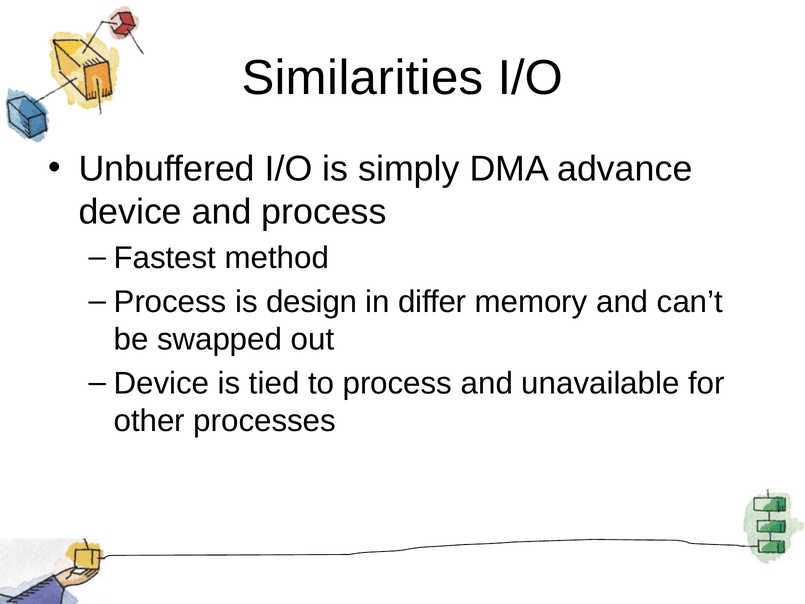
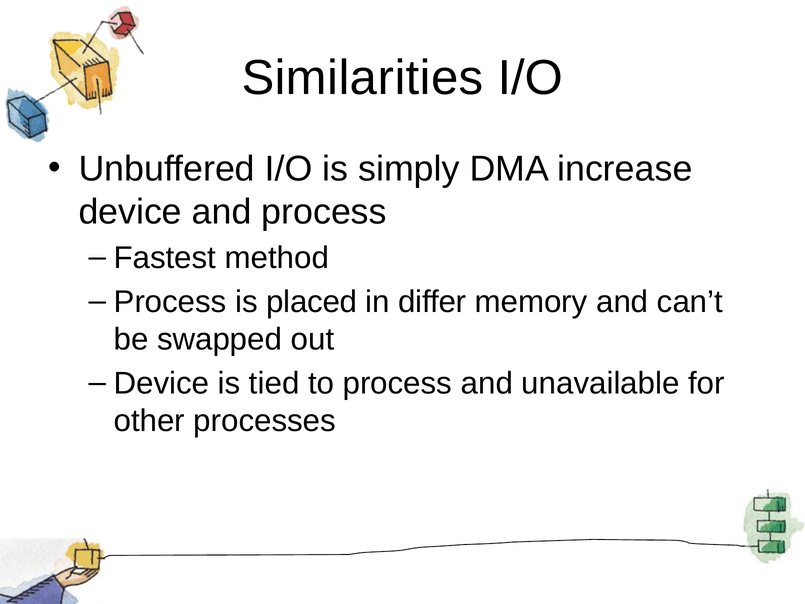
advance: advance -> increase (625, 169)
design: design -> placed (312, 302)
